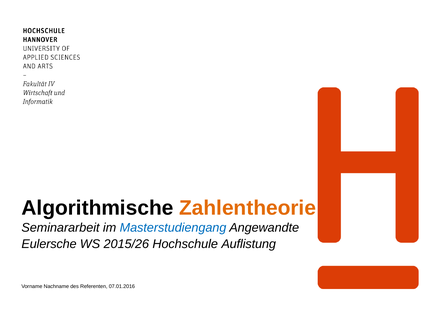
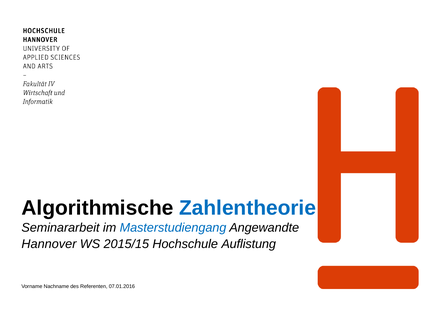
Zahlentheorie colour: orange -> blue (248, 208)
Eulersche: Eulersche -> Hannover (49, 244)
2015/26: 2015/26 -> 2015/15 (126, 244)
